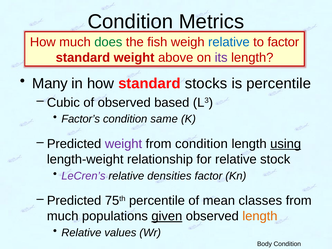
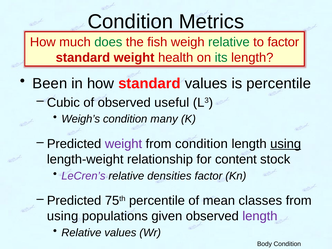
relative colour: blue -> green (229, 42)
above: above -> health (176, 58)
its colour: purple -> green (221, 58)
Many: Many -> Been (50, 83)
standard stocks: stocks -> values (206, 83)
based: based -> useful (172, 103)
Factor’s: Factor’s -> Weigh’s (81, 119)
same: same -> many (164, 119)
for relative: relative -> content (236, 159)
much: much -> using (63, 216)
given underline: present -> none (167, 216)
length colour: orange -> purple (260, 216)
